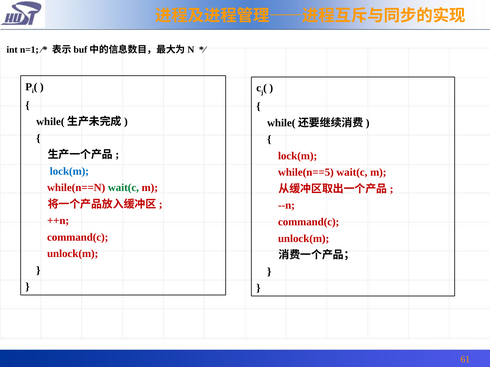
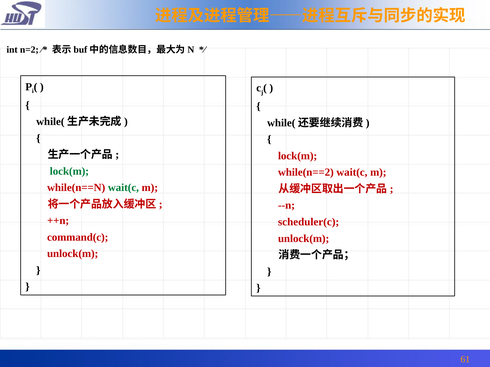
n=1: n=1 -> n=2 (29, 50)
lock(m colour: blue -> green (69, 171)
while(n==5: while(n==5 -> while(n==2 (306, 173)
command(c: command(c -> scheduler(c (309, 222)
